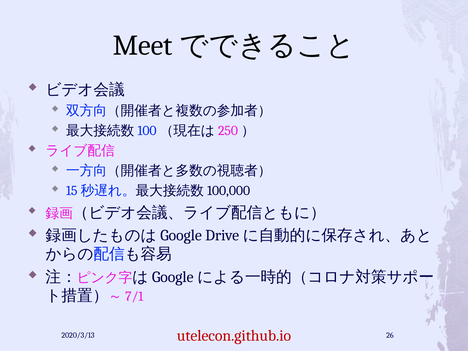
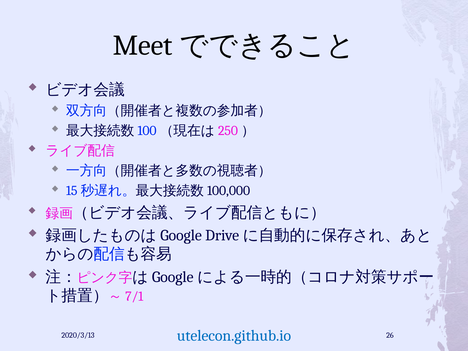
utelecon.github.io colour: red -> blue (234, 336)
